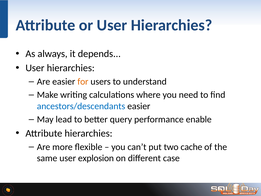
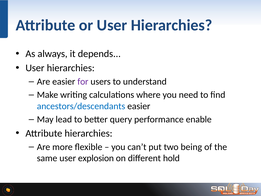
for colour: orange -> purple (83, 82)
cache: cache -> being (191, 147)
case: case -> hold (171, 158)
